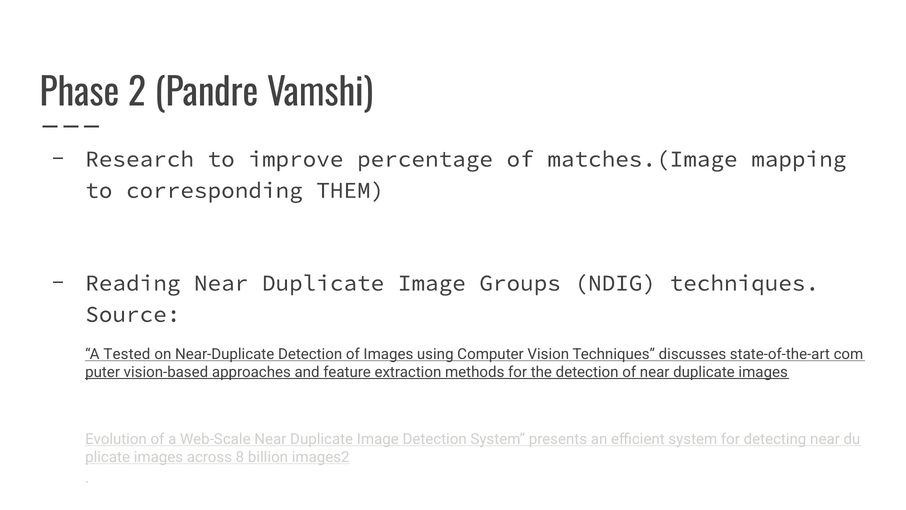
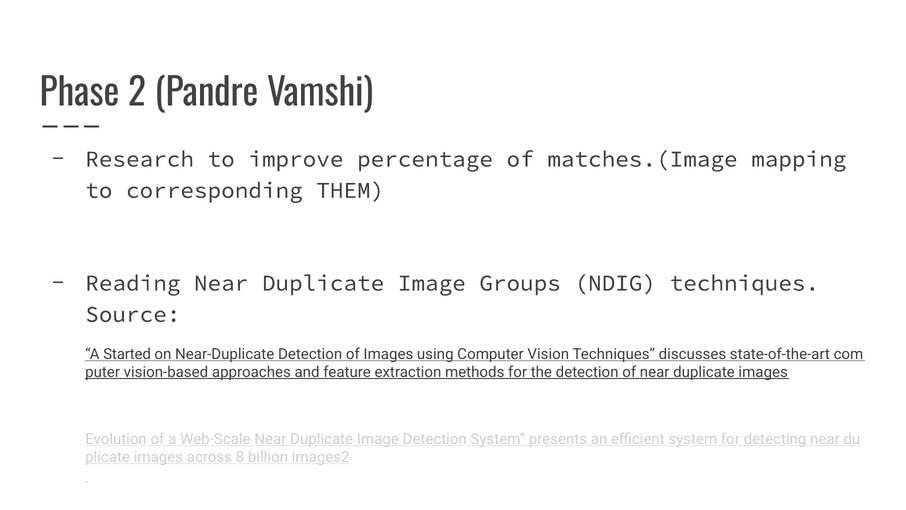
Tested: Tested -> Started (127, 354)
